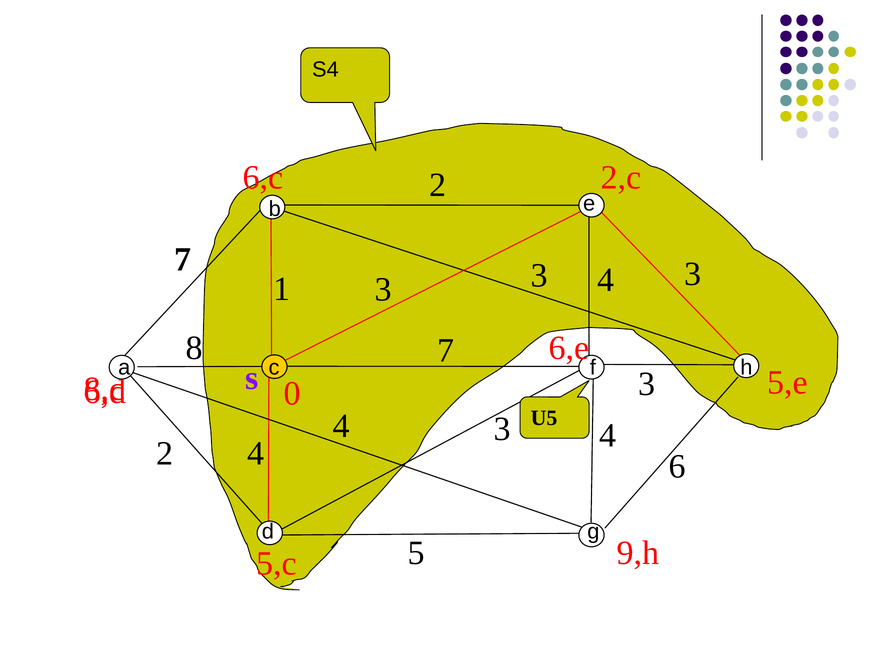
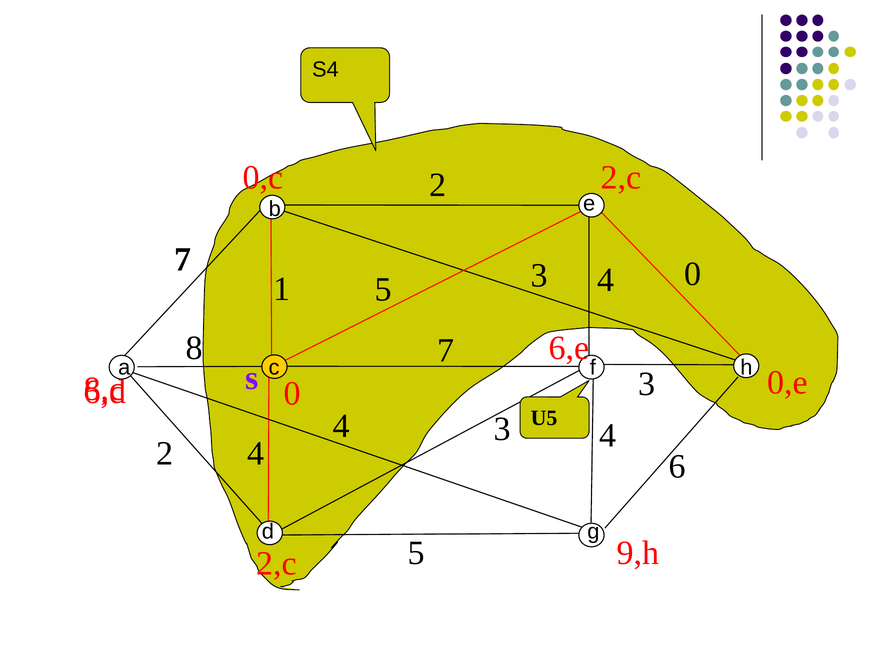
6,c: 6,c -> 0,c (263, 177)
1 3: 3 -> 5 (383, 290)
4 3: 3 -> 0 (693, 274)
5,e: 5,e -> 0,e (788, 383)
5,c: 5,c -> 2,c (276, 564)
